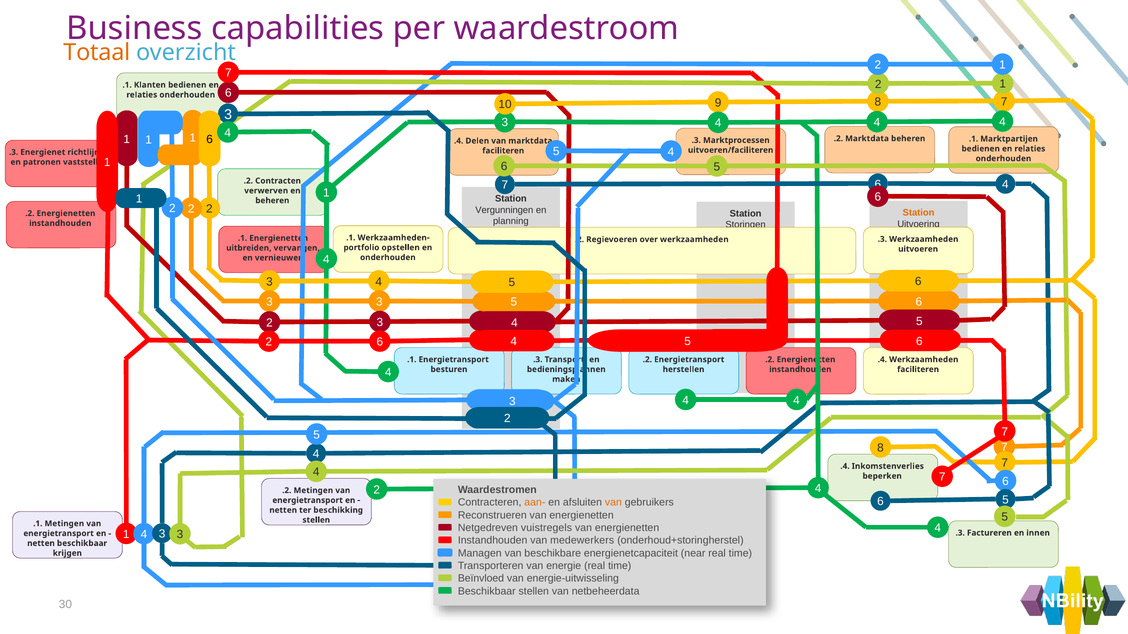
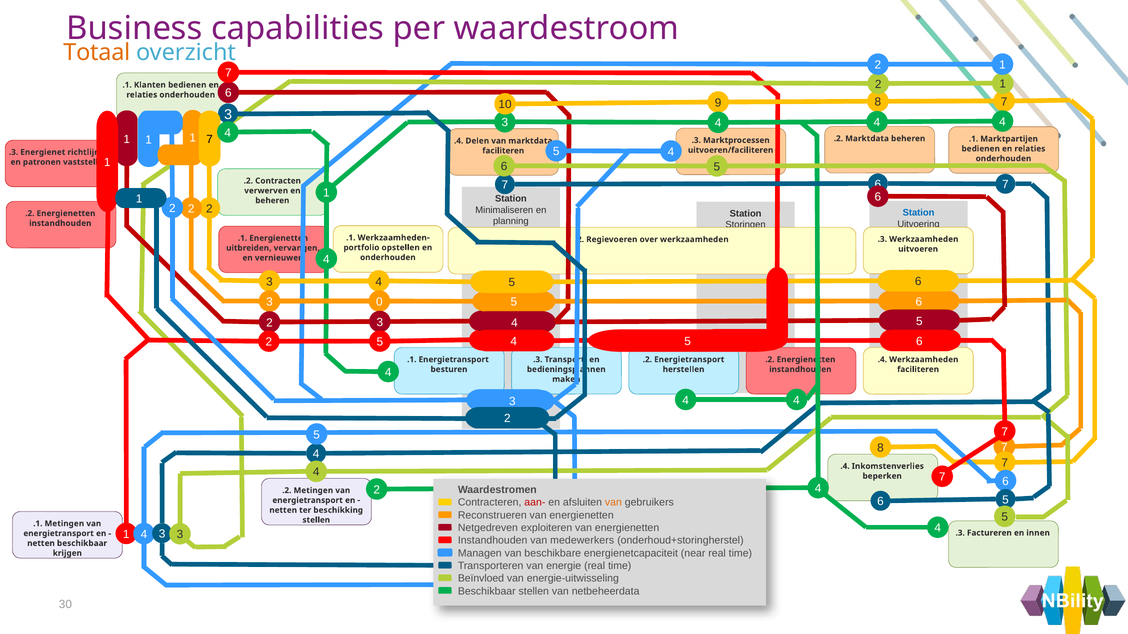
6: 6 -> 7 (210, 139)
4: 4 -> 7 (1005, 185)
Vergunningen: Vergunningen -> Minimaliseren (504, 210)
Station colour: orange -> blue (919, 213)
3: 3 -> 0 (379, 302)
6: 6 -> 5 (380, 342)
aan- colour: orange -> red (535, 503)
vuistregels: vuistregels -> exploiteren (547, 528)
